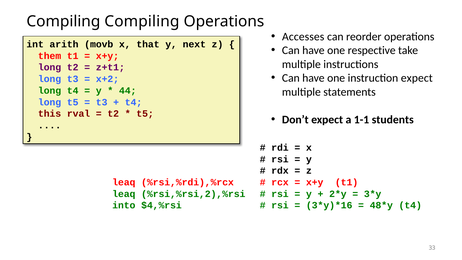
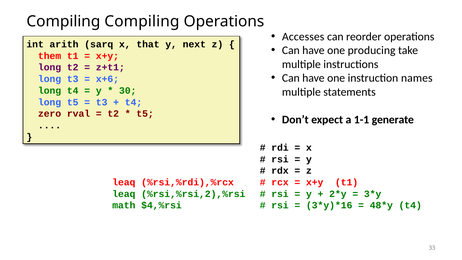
movb: movb -> sarq (99, 44)
respective: respective -> producing (372, 50)
instruction expect: expect -> names (417, 78)
x+2: x+2 -> x+6 (107, 79)
44: 44 -> 30 (128, 91)
this: this -> zero (50, 114)
students: students -> generate (393, 120)
into: into -> math (124, 205)
